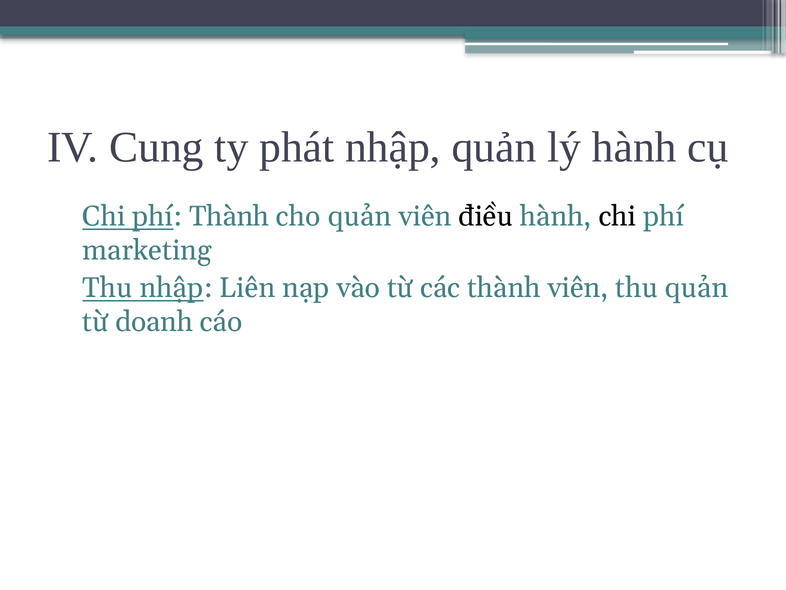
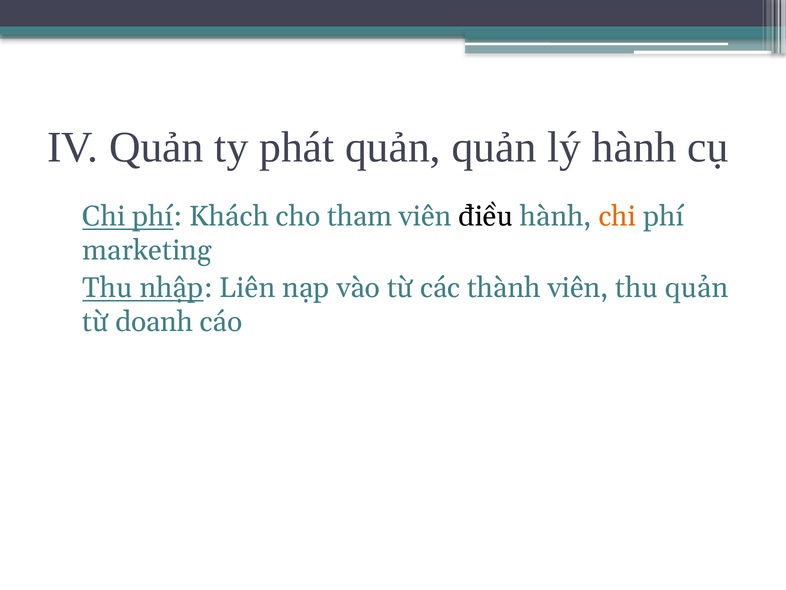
IV Cung: Cung -> Quản (156, 147)
phát nhập: nhập -> quản (393, 147)
phí Thành: Thành -> Khách (229, 216)
cho quản: quản -> tham (360, 216)
chi colour: black -> orange (617, 216)
